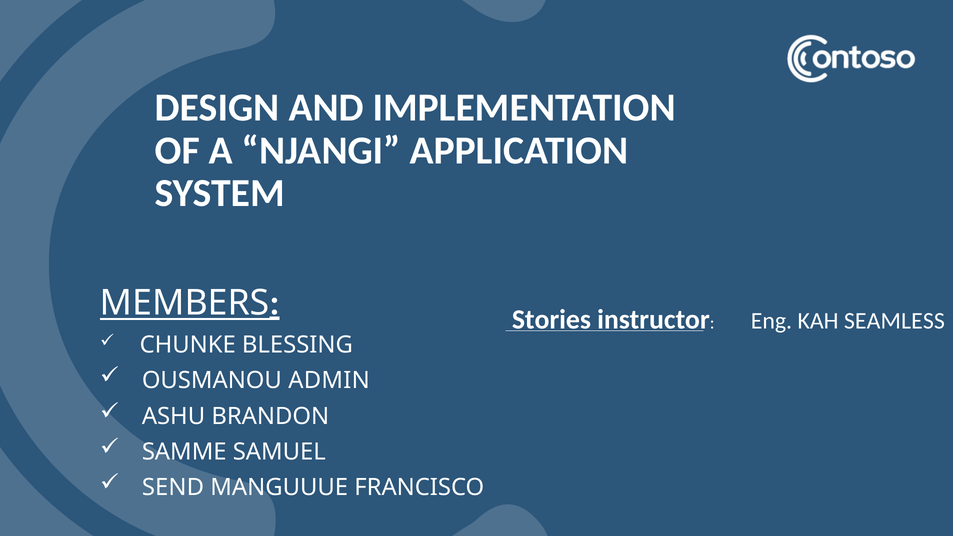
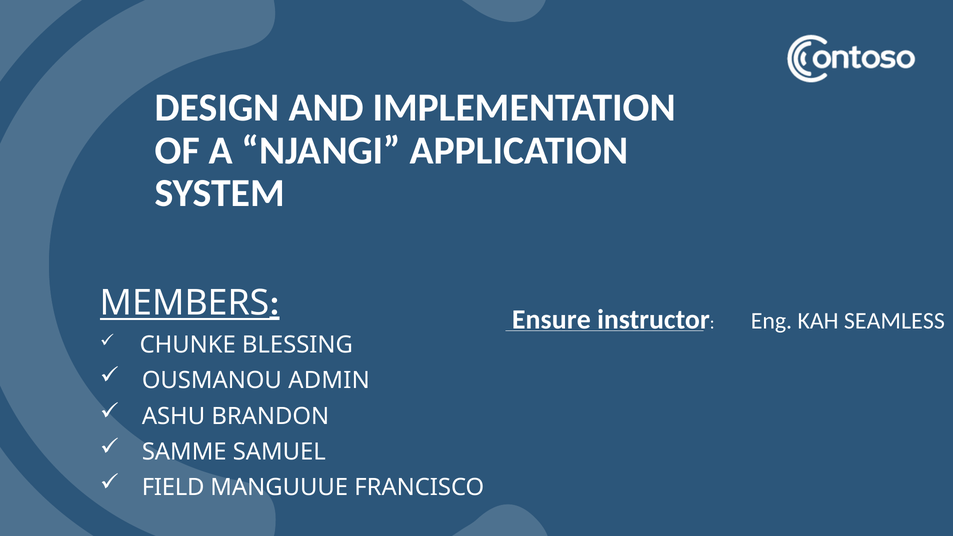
Stories: Stories -> Ensure (551, 319)
SEND: SEND -> FIELD (173, 488)
